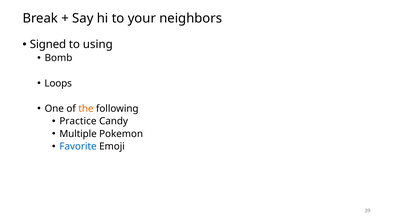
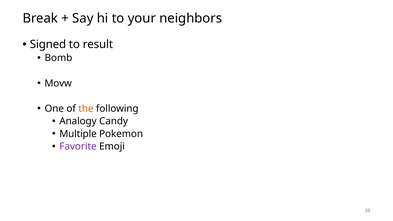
using: using -> result (98, 44)
Loops: Loops -> Movw (58, 83)
Practice: Practice -> Analogy (78, 121)
Favorite colour: blue -> purple (78, 147)
